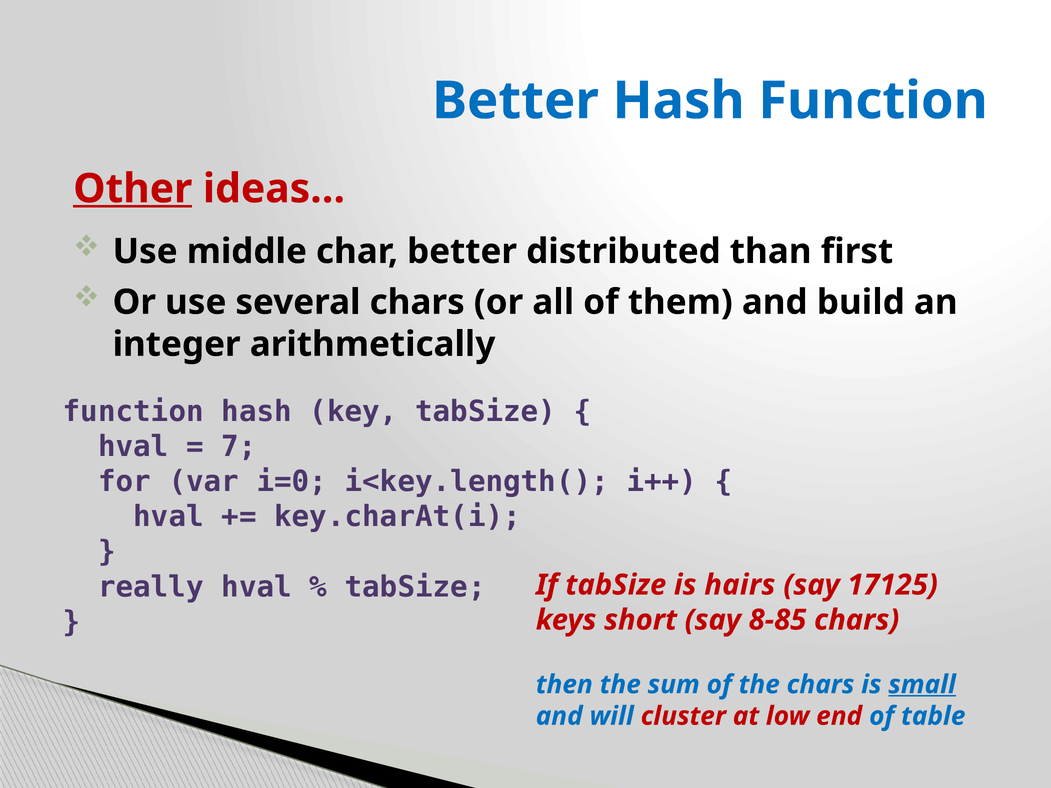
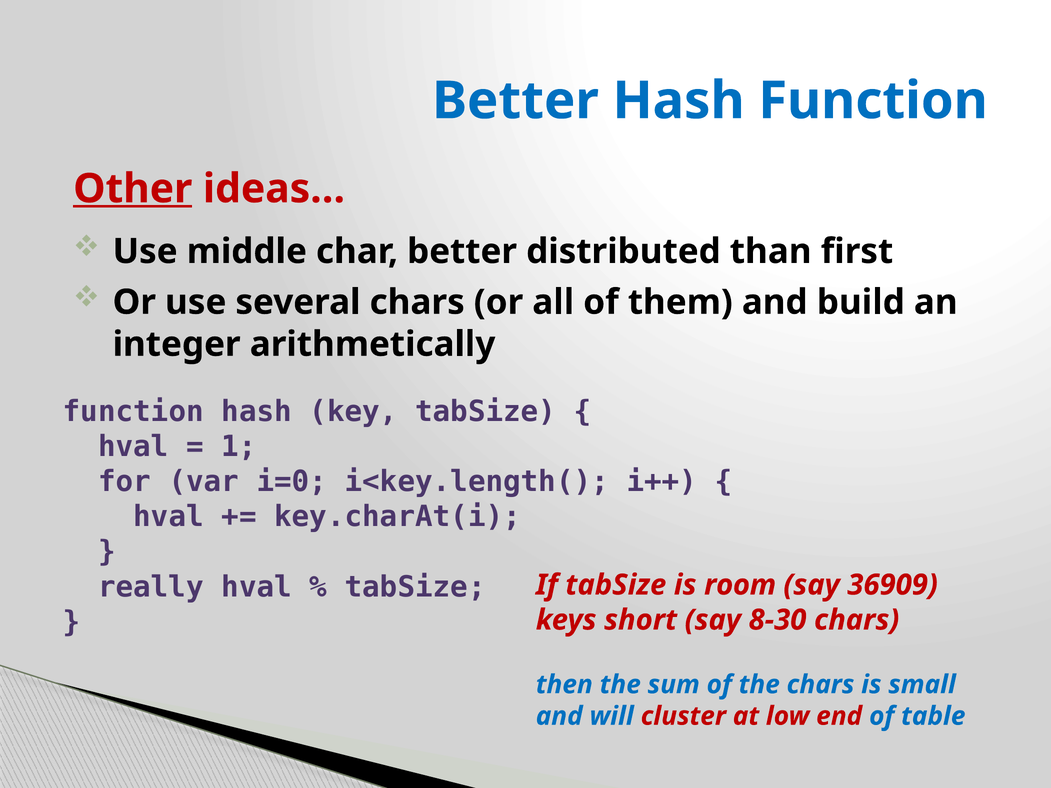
7: 7 -> 1 (239, 447)
hairs: hairs -> room (740, 585)
17125: 17125 -> 36909 (893, 585)
8-85: 8-85 -> 8-30 (777, 620)
small underline: present -> none (922, 685)
